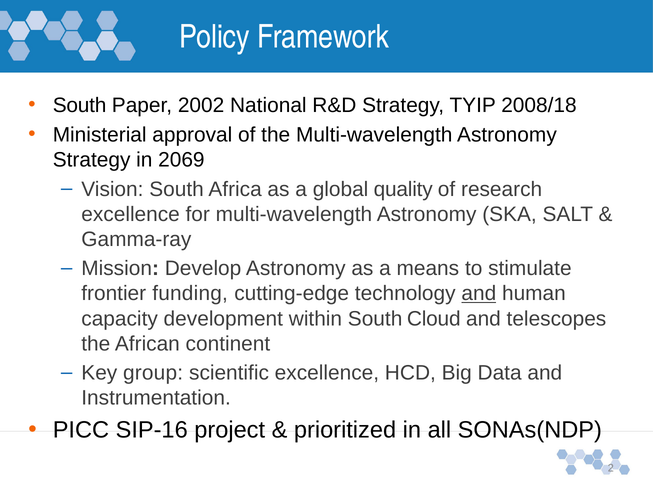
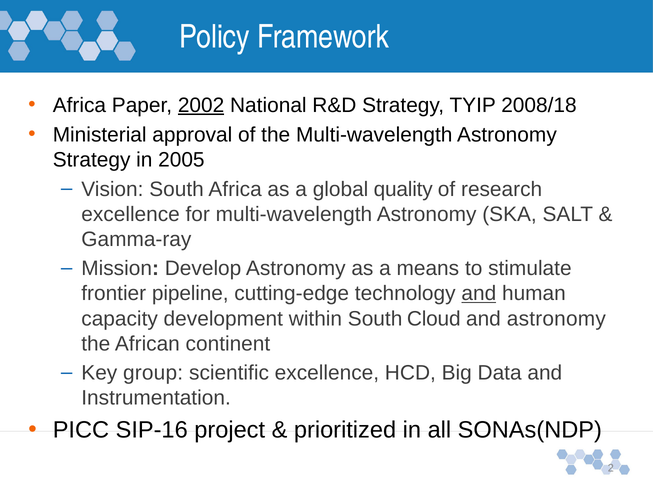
South: South -> Africa (79, 105)
2002 underline: none -> present (201, 105)
2069: 2069 -> 2005 (181, 160)
funding: funding -> pipeline (190, 293)
and telescopes: telescopes -> astronomy (556, 318)
